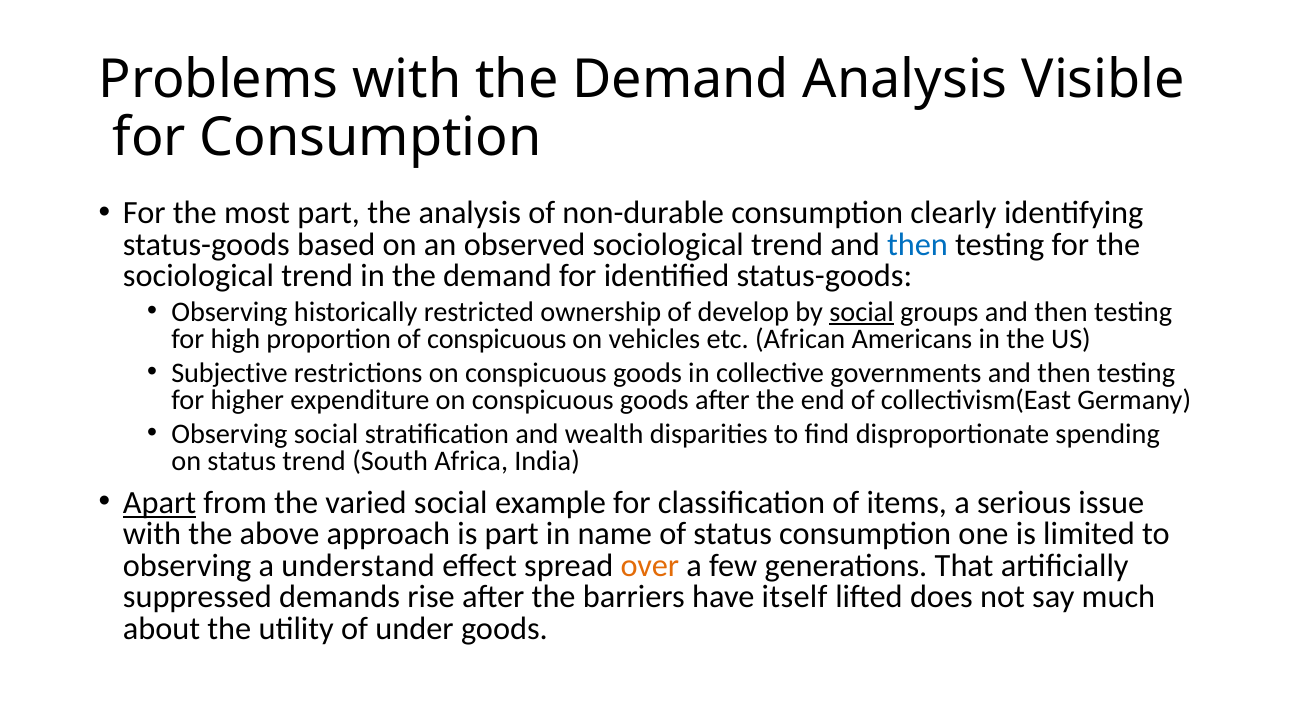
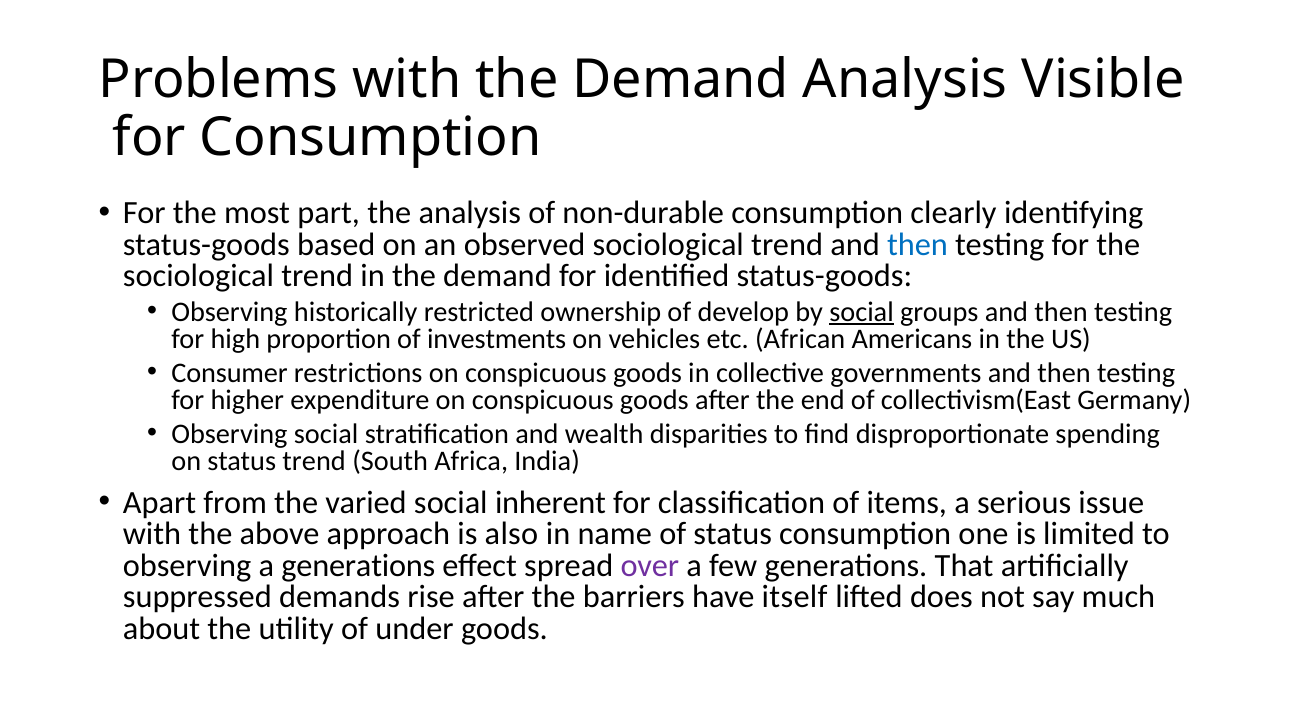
of conspicuous: conspicuous -> investments (497, 339)
Subjective: Subjective -> Consumer (230, 373)
Apart underline: present -> none (160, 503)
example: example -> inherent (551, 503)
is part: part -> also (511, 534)
a understand: understand -> generations (358, 566)
over colour: orange -> purple (650, 566)
